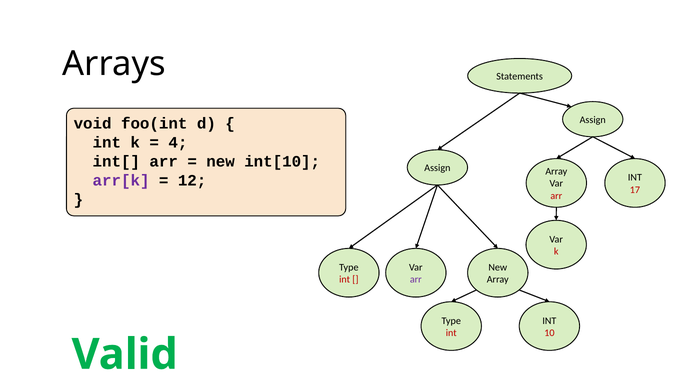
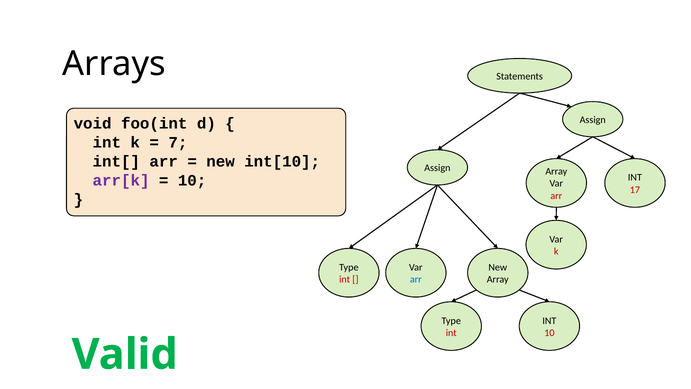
4: 4 -> 7 (178, 142)
12: 12 -> 10 (192, 180)
arr colour: purple -> blue (416, 279)
